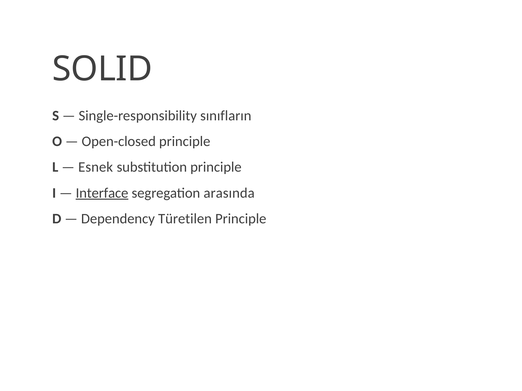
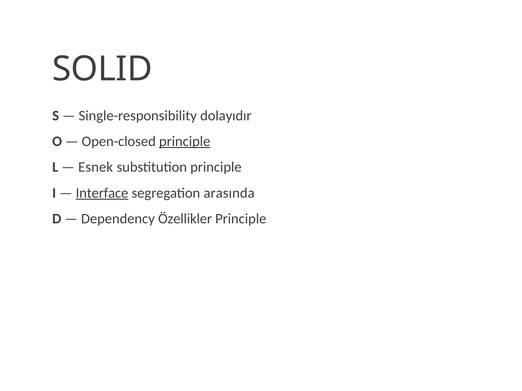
sınıfların: sınıfların -> dolayıdır (226, 116)
principle underline: none -> present (185, 142)
Türetilen: Türetilen -> Özellikler (185, 219)
